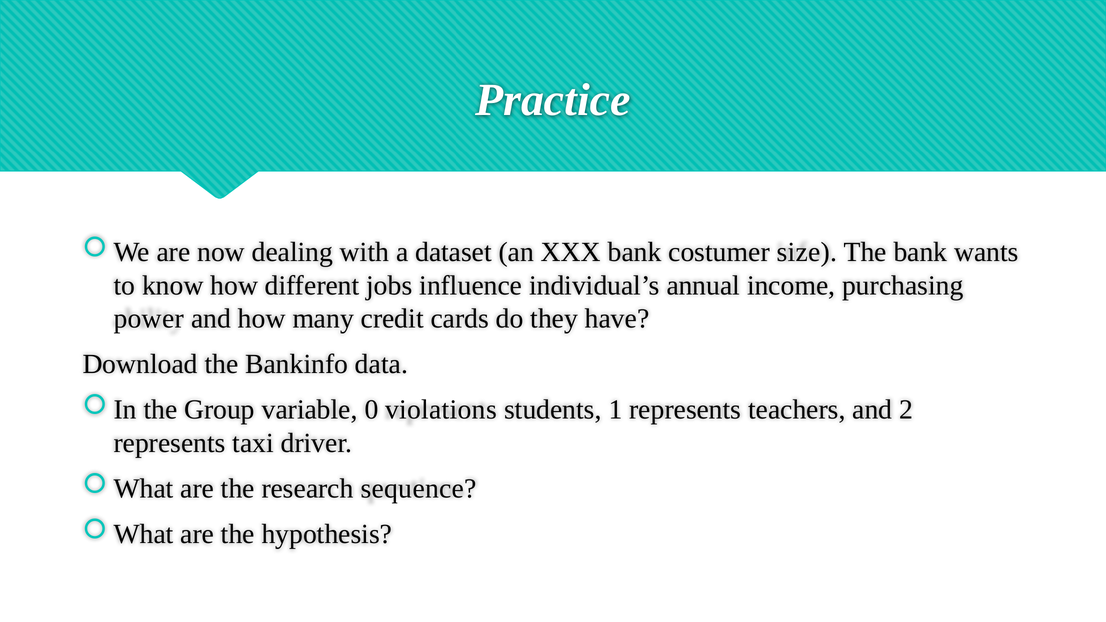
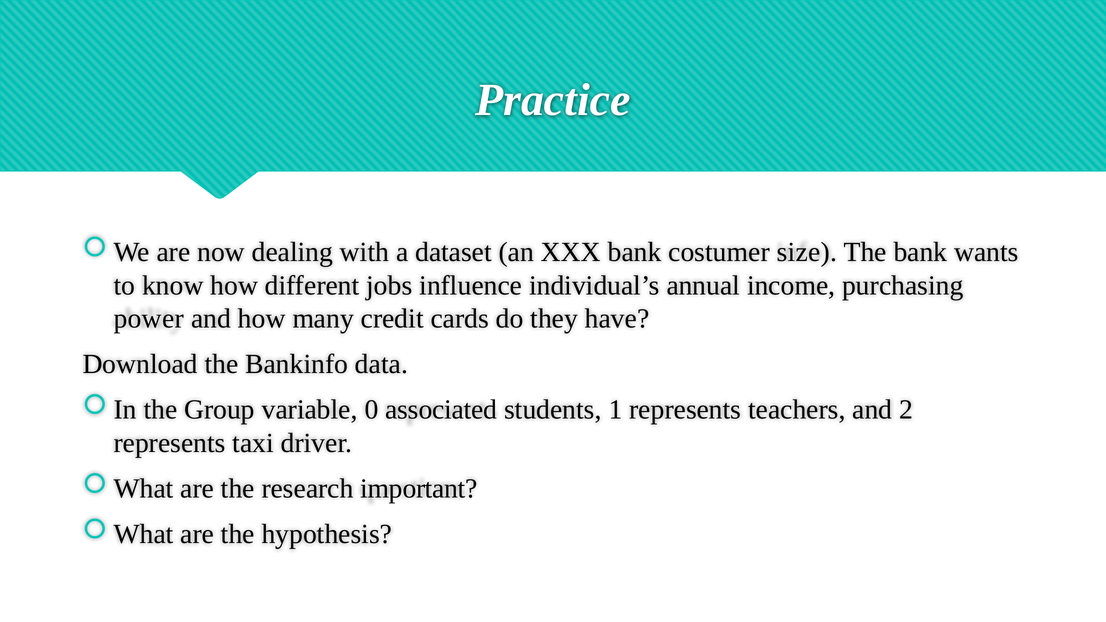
violations: violations -> associated (441, 410)
sequence: sequence -> important (419, 489)
